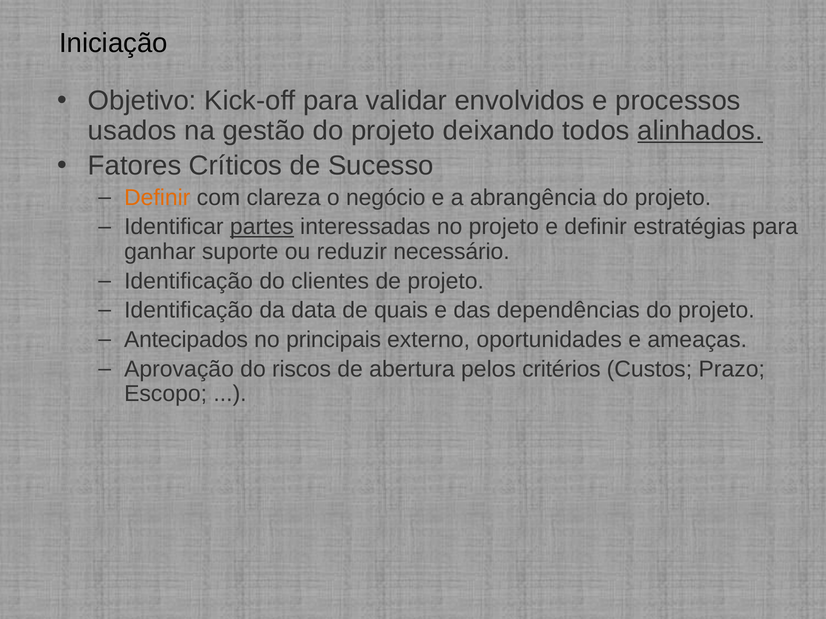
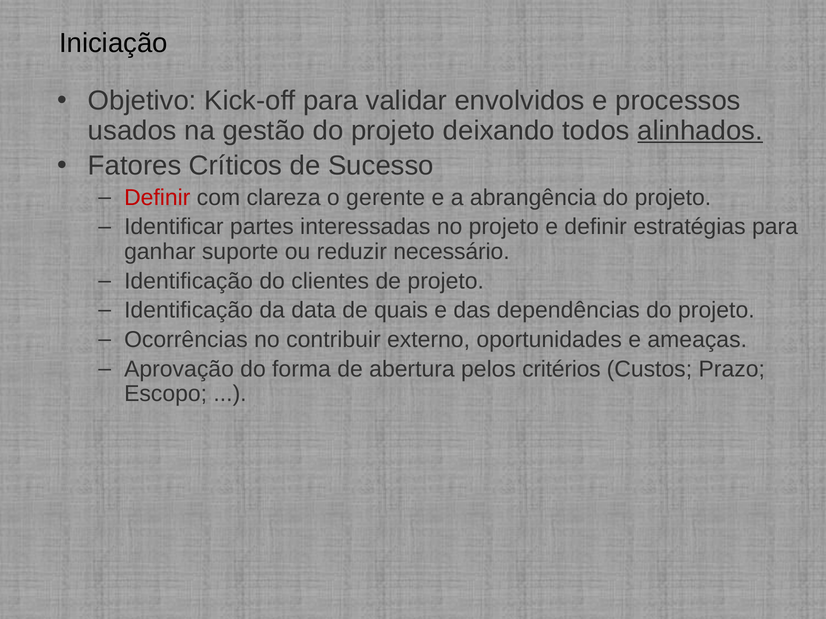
Definir colour: orange -> red (157, 198)
negócio: negócio -> gerente (386, 198)
partes underline: present -> none (262, 227)
Antecipados: Antecipados -> Ocorrências (186, 340)
principais: principais -> contribuir (333, 340)
riscos: riscos -> forma (301, 369)
